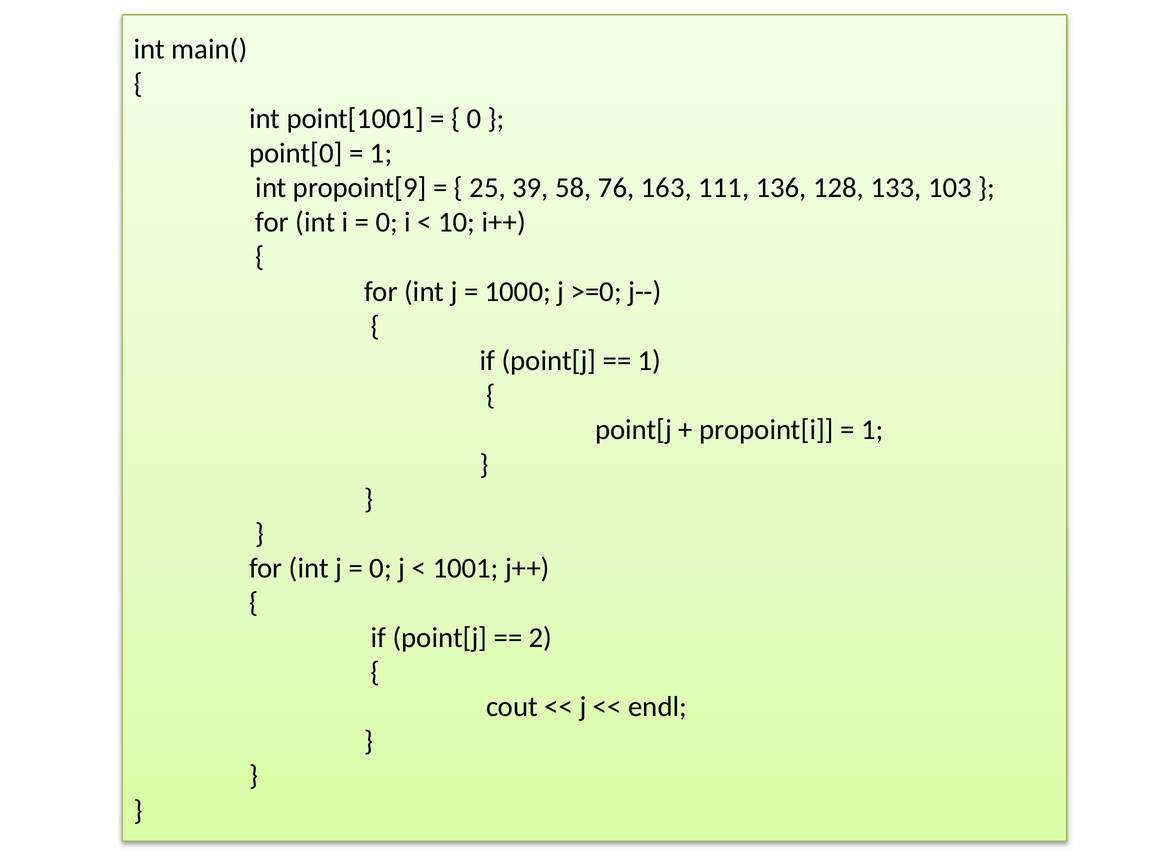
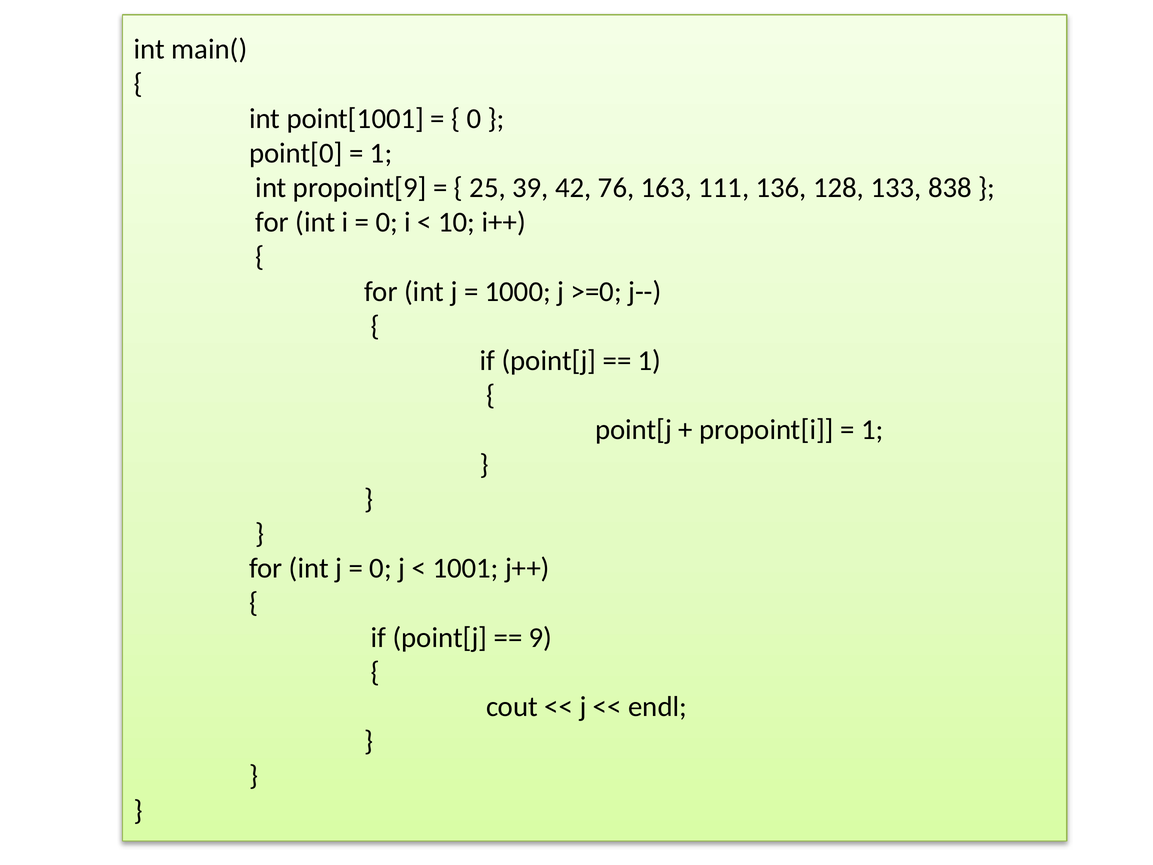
58: 58 -> 42 (573, 188)
103: 103 -> 838 (950, 188)
2: 2 -> 9 (541, 637)
